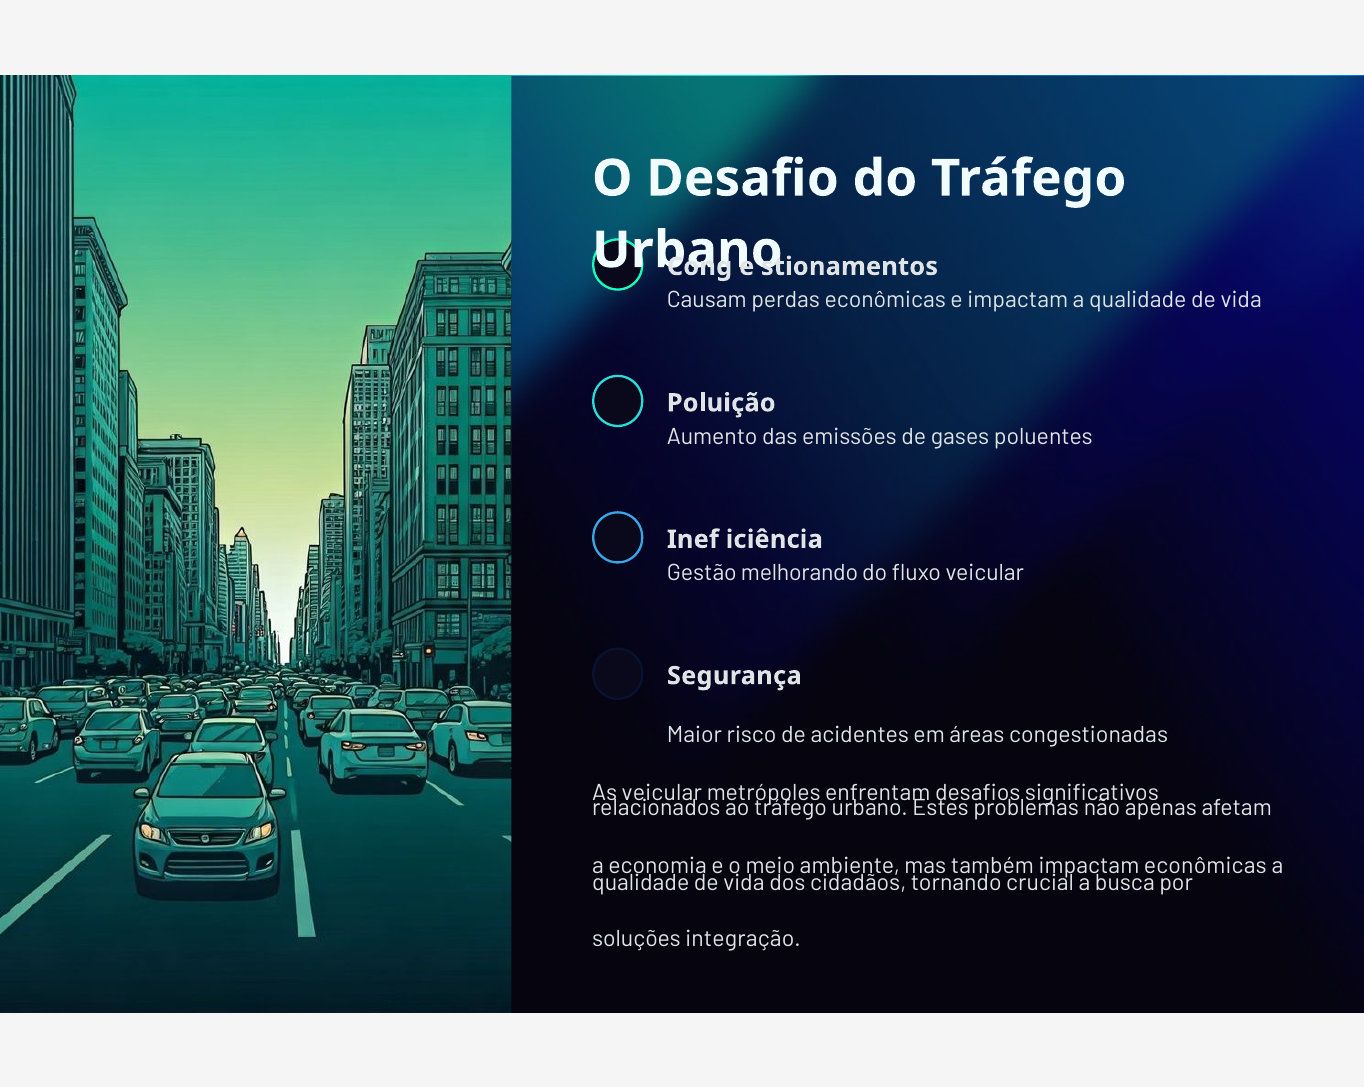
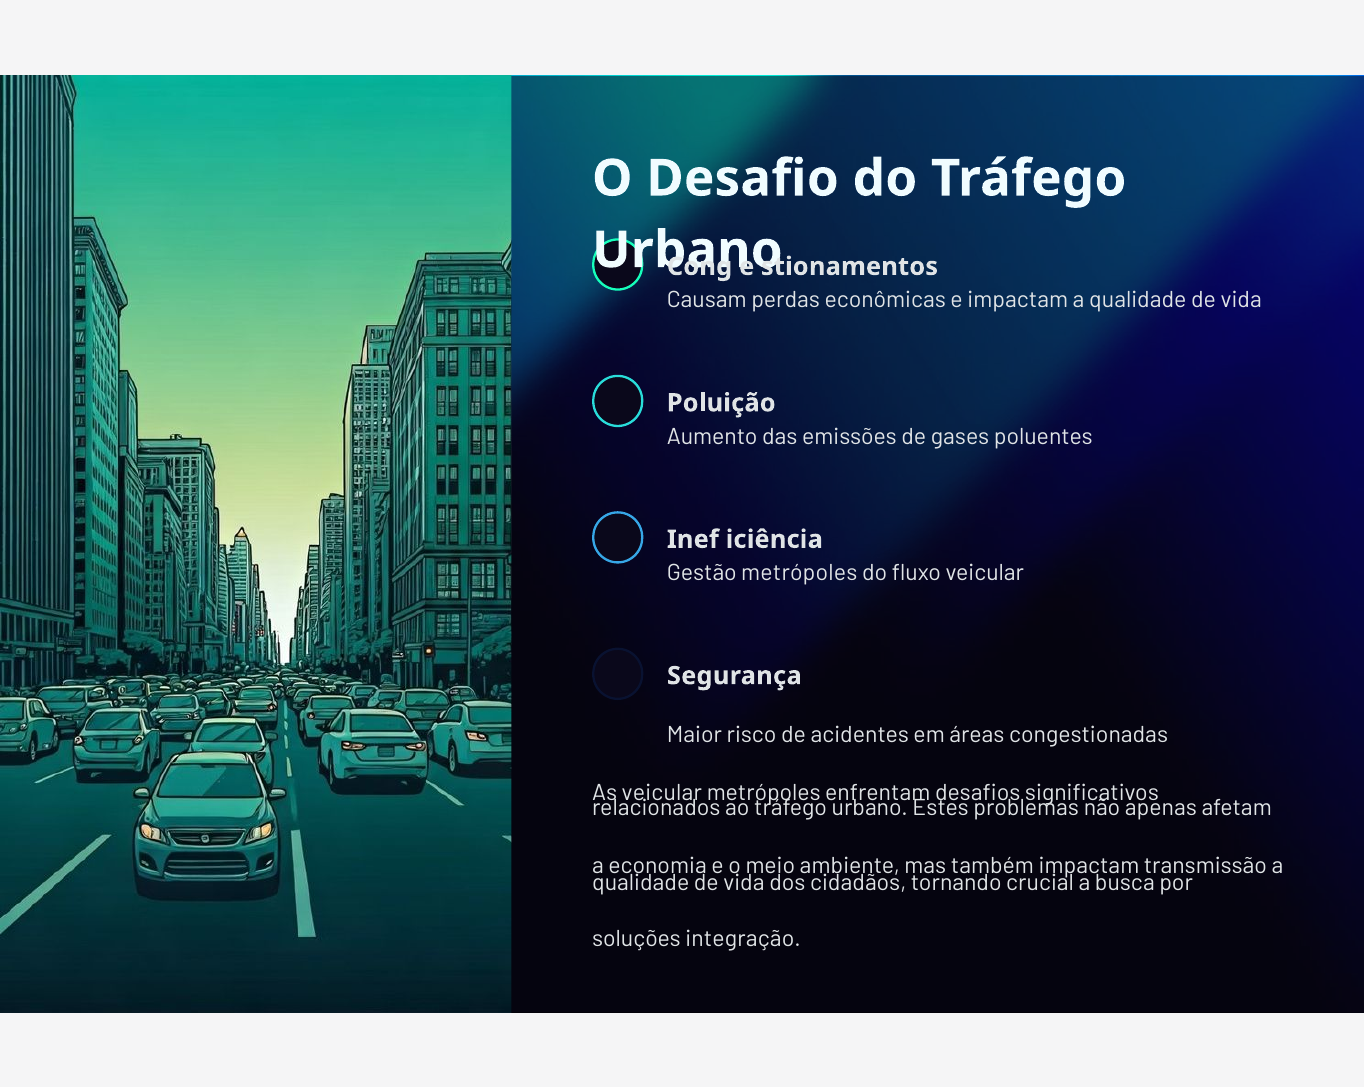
Gestão melhorando: melhorando -> metrópoles (799, 573)
impactam econômicas: econômicas -> transmissão (1205, 865)
